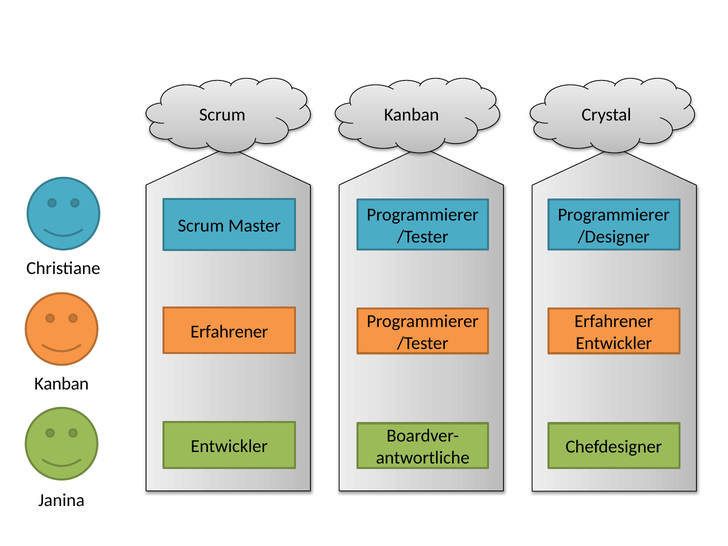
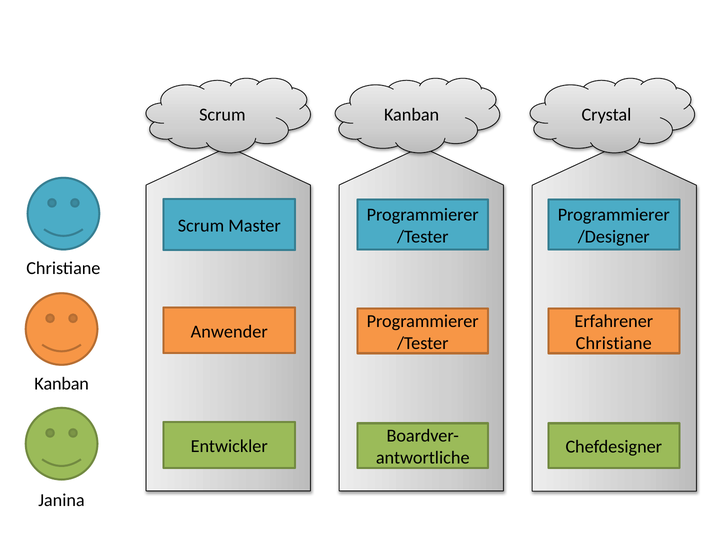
Erfahrener: Erfahrener -> Anwender (229, 332)
Entwickler: Entwickler -> Christiane (614, 343)
